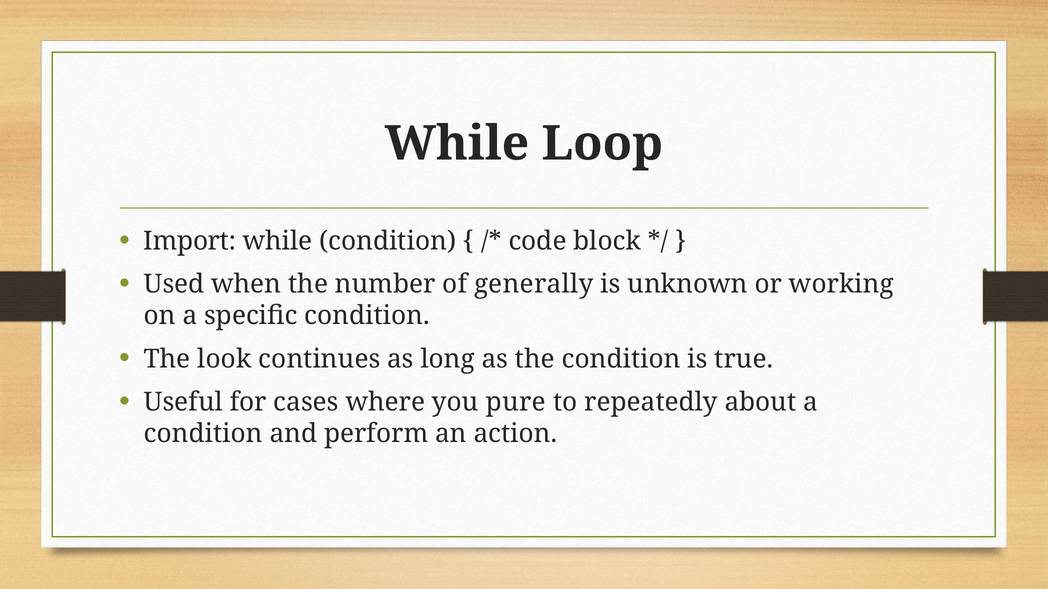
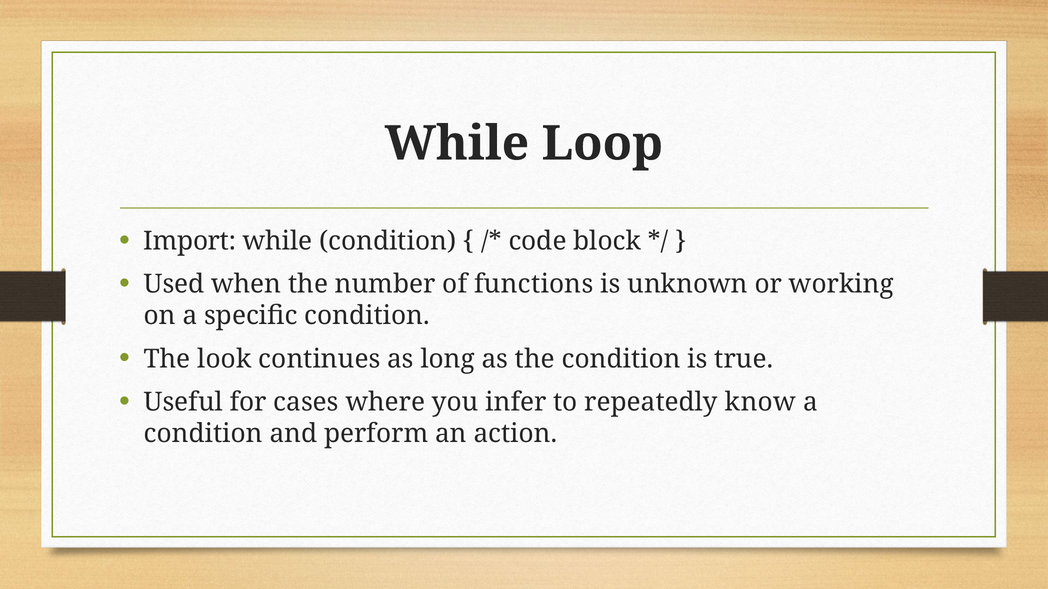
generally: generally -> functions (534, 285)
pure: pure -> infer (516, 402)
about: about -> know (760, 402)
